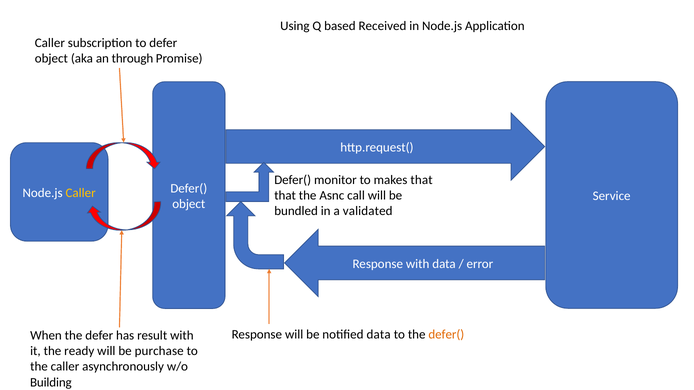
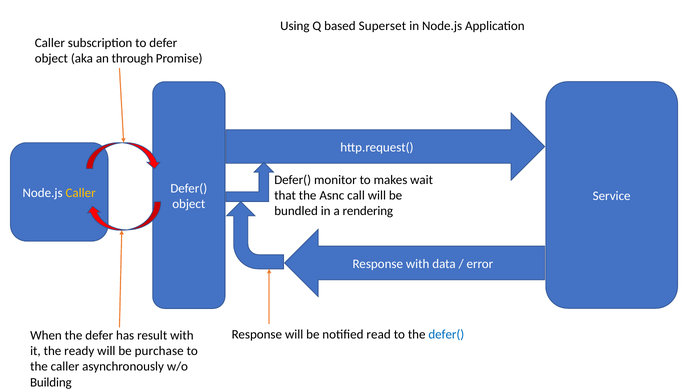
Received: Received -> Superset (382, 26)
makes that: that -> wait (422, 180)
validated: validated -> rendering (368, 211)
notified data: data -> read (379, 335)
defer( colour: orange -> blue (446, 335)
